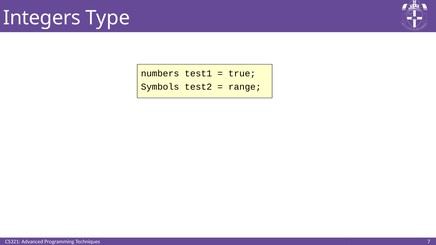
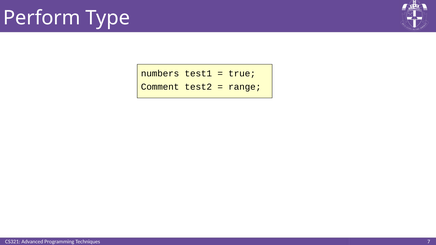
Integers: Integers -> Perform (42, 18)
Symbols: Symbols -> Comment (160, 87)
